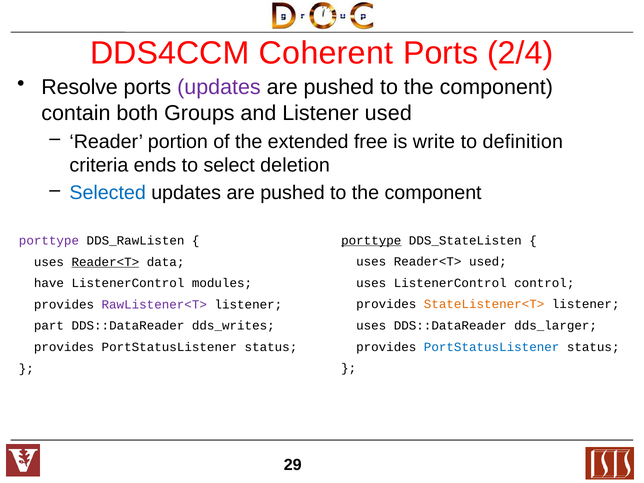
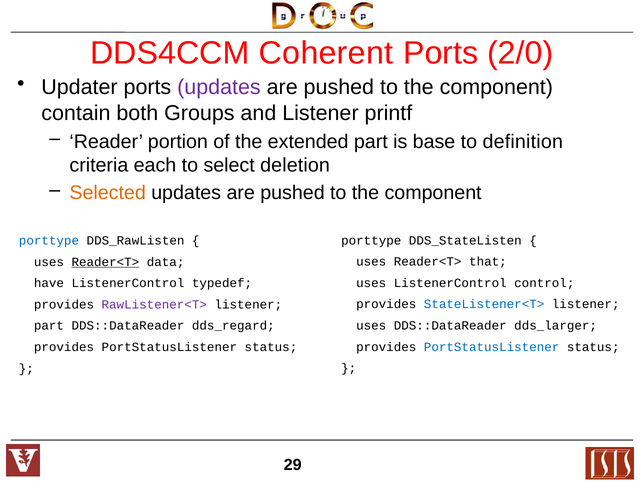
2/4: 2/4 -> 2/0 (520, 53)
Resolve: Resolve -> Updater (79, 87)
Listener used: used -> printf (388, 113)
extended free: free -> part (371, 142)
write: write -> base (434, 142)
ends: ends -> each (155, 165)
Selected colour: blue -> orange (108, 193)
porttype underline: present -> none (371, 240)
porttype colour: purple -> blue (49, 241)
Reader<T> used: used -> that (488, 262)
modules: modules -> typedef (222, 283)
StateListener<T> colour: orange -> blue (484, 304)
dds_writes: dds_writes -> dds_regard (233, 326)
